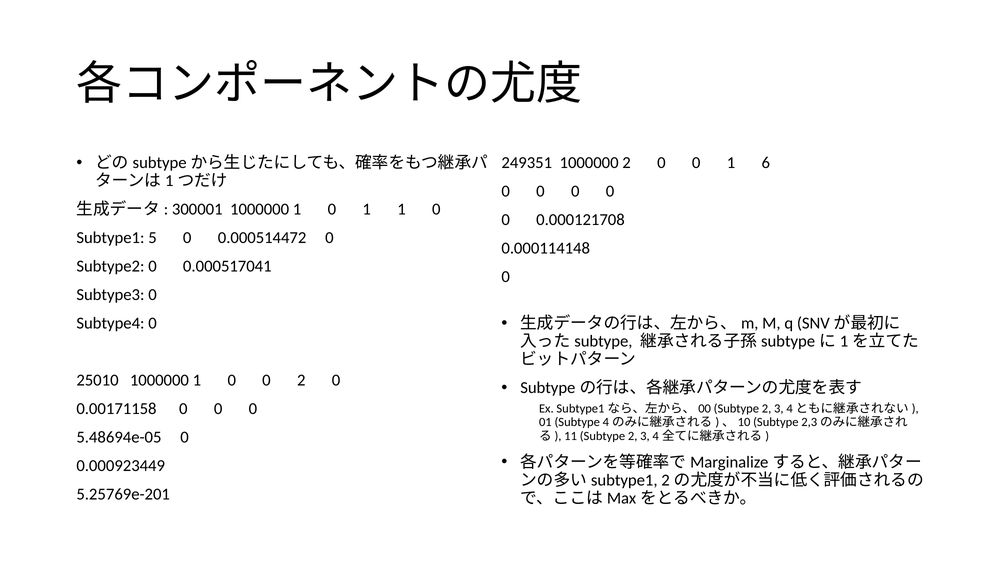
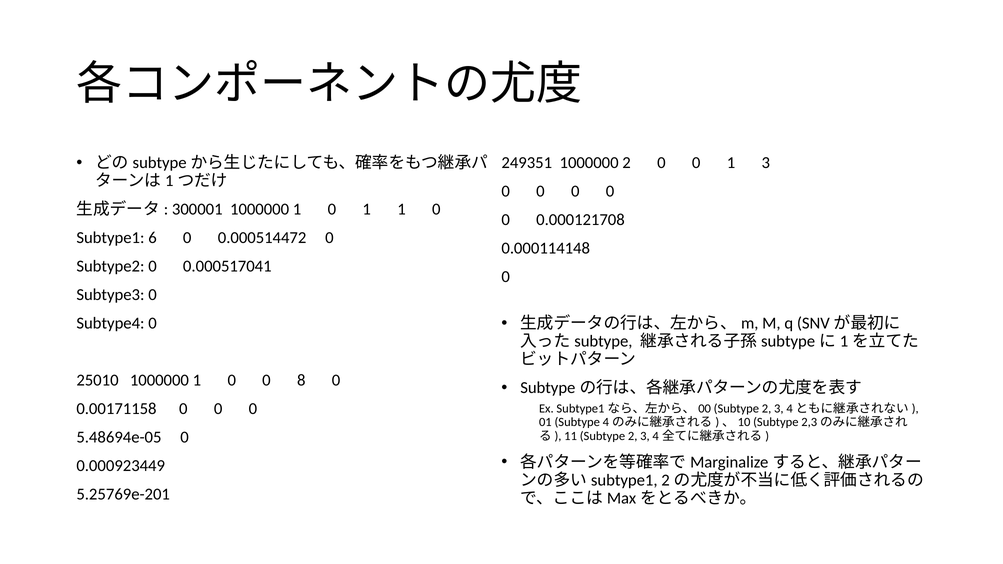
1 6: 6 -> 3 (766, 163)
5: 5 -> 6 (153, 238)
0 2: 2 -> 8 (301, 380)
